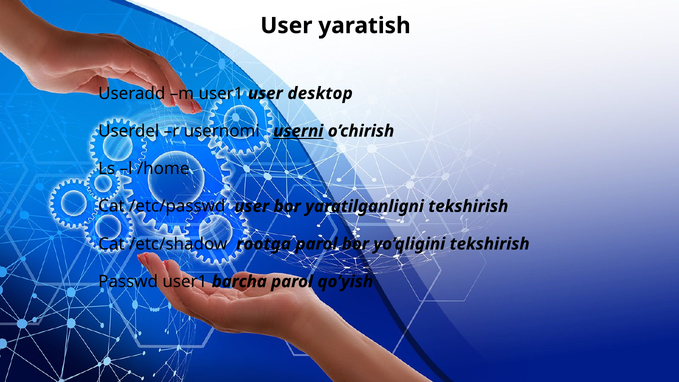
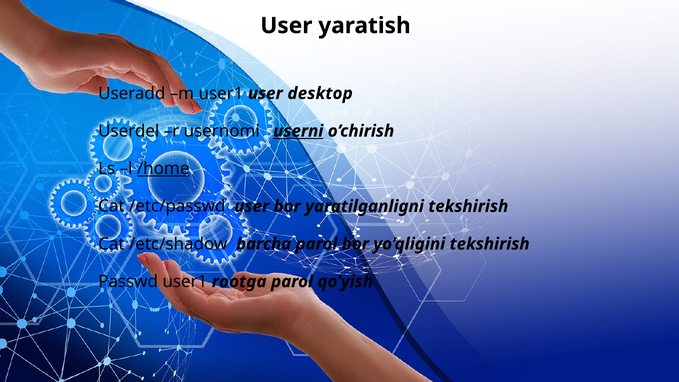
/home underline: none -> present (163, 169)
rootga: rootga -> barcha (264, 244)
barcha: barcha -> rootga (239, 282)
